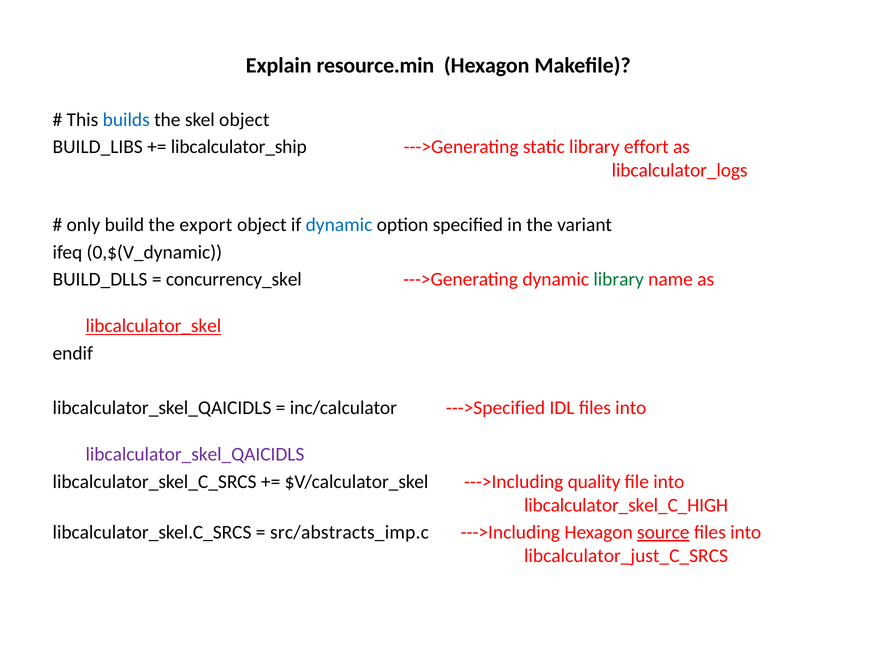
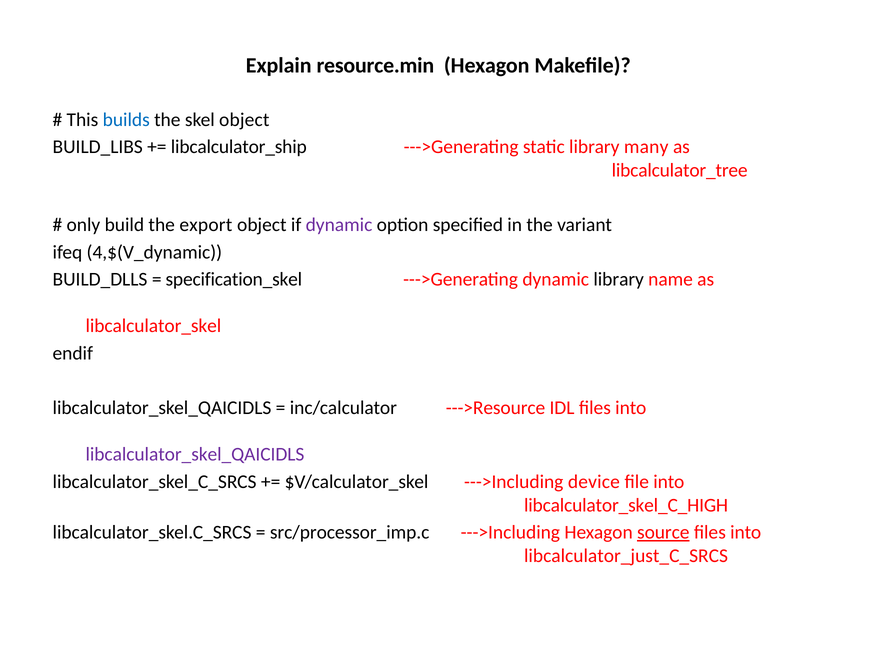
effort: effort -> many (646, 147)
libcalculator_logs: libcalculator_logs -> libcalculator_tree (680, 170)
dynamic colour: blue -> purple (339, 225)
0,$(V_dynamic: 0,$(V_dynamic -> 4,$(V_dynamic (154, 252)
concurrency_skel: concurrency_skel -> specification_skel (234, 279)
library colour: green -> black (619, 279)
libcalculator_skel underline: present -> none (153, 326)
--->Specified: --->Specified -> --->Resource (496, 408)
quality: quality -> device (594, 482)
src/abstracts_imp.c: src/abstracts_imp.c -> src/processor_imp.c (350, 532)
